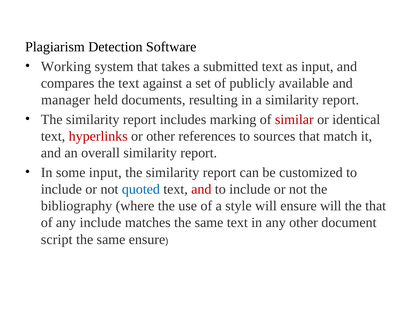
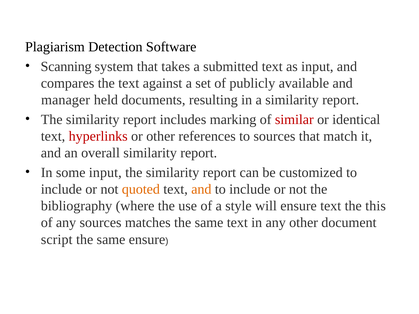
Working: Working -> Scanning (66, 66)
quoted colour: blue -> orange (141, 189)
and colour: red -> orange (201, 189)
ensure will: will -> text (331, 206)
the that: that -> this (376, 206)
any include: include -> sources (101, 223)
